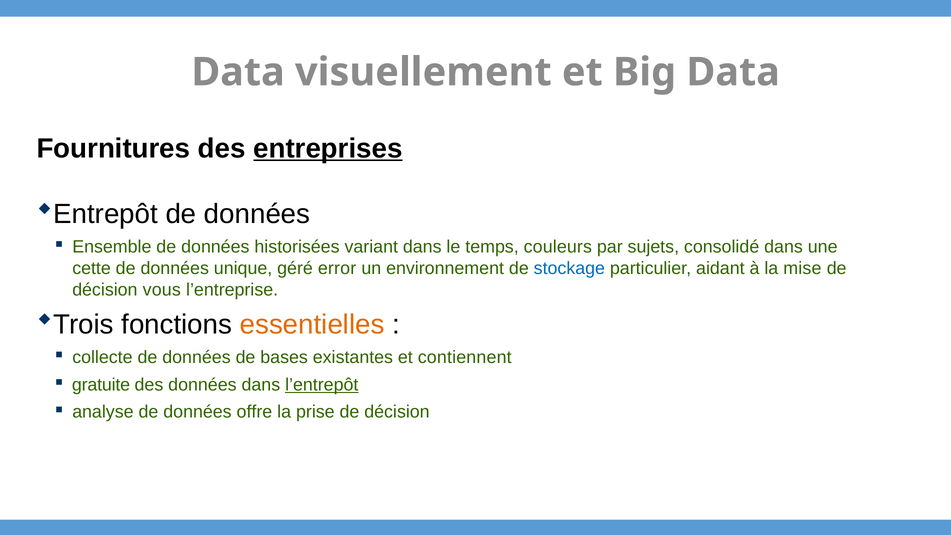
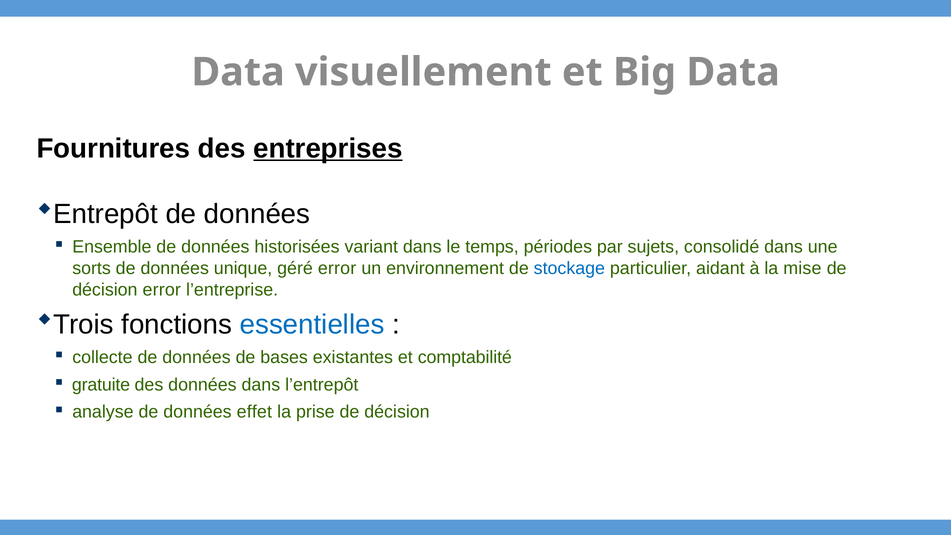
couleurs: couleurs -> périodes (558, 247)
cette: cette -> sorts (92, 268)
décision vous: vous -> error (162, 290)
essentielles colour: orange -> blue (312, 325)
contiennent: contiennent -> comptabilité (465, 357)
l’entrepôt underline: present -> none (322, 385)
offre: offre -> effet (254, 412)
